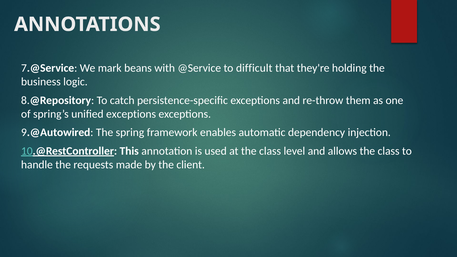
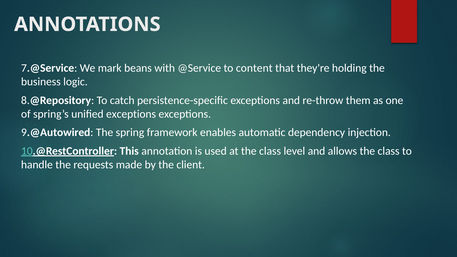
difficult: difficult -> content (254, 68)
